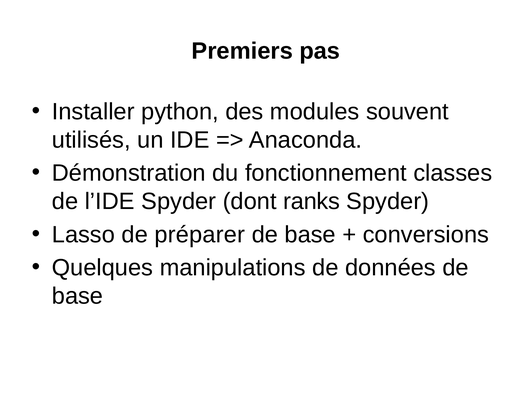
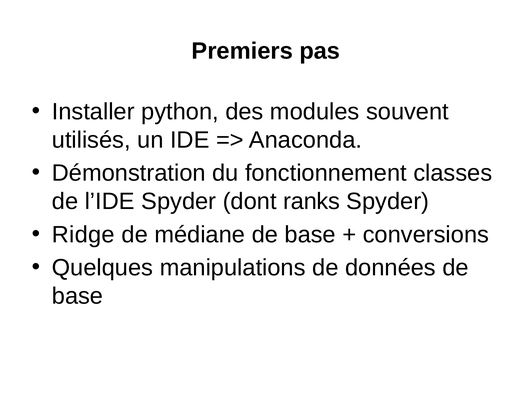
Lasso: Lasso -> Ridge (83, 235)
préparer: préparer -> médiane (200, 235)
